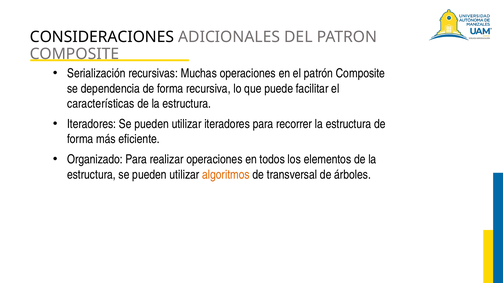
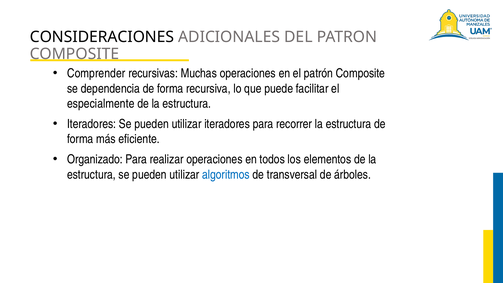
Serialización: Serialización -> Comprender (96, 73)
características: características -> especialmente (101, 104)
algoritmos colour: orange -> blue (226, 174)
